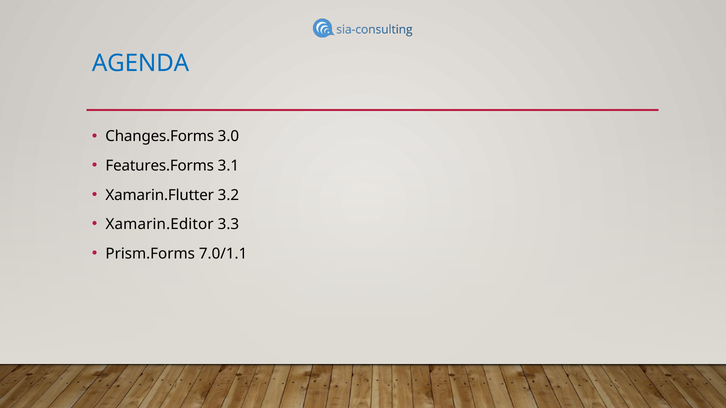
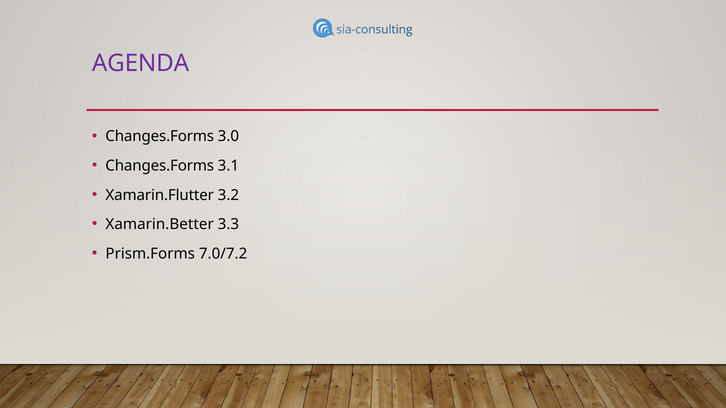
AGENDA colour: blue -> purple (141, 64)
Features.Forms: Features.Forms -> Changes.Forms (160, 166)
Xamarin.Editor: Xamarin.Editor -> Xamarin.Better (160, 225)
7.0/1.1: 7.0/1.1 -> 7.0/7.2 (223, 254)
